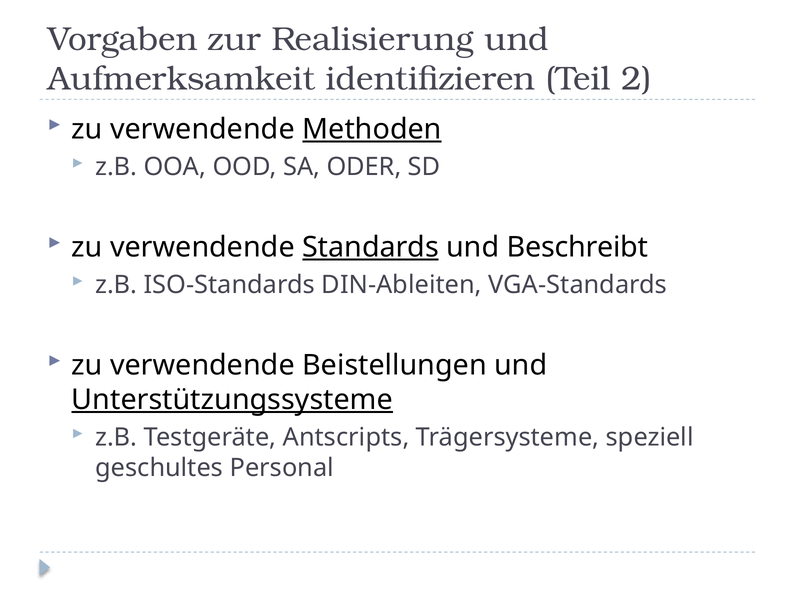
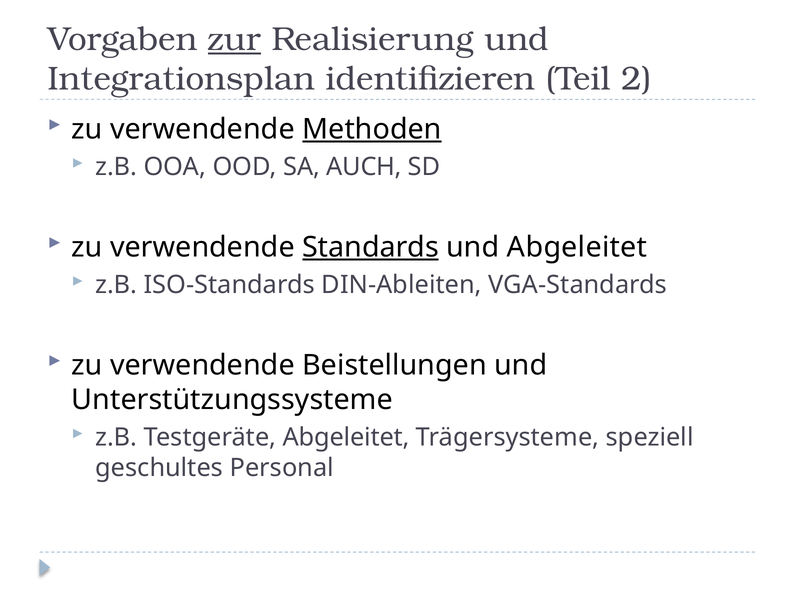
zur underline: none -> present (234, 39)
Aufmerksamkeit: Aufmerksamkeit -> Integrationsplan (181, 79)
ODER: ODER -> AUCH (364, 167)
und Beschreibt: Beschreibt -> Abgeleitet (577, 247)
Unterstützungssysteme underline: present -> none (232, 400)
Testgeräte Antscripts: Antscripts -> Abgeleitet (346, 437)
